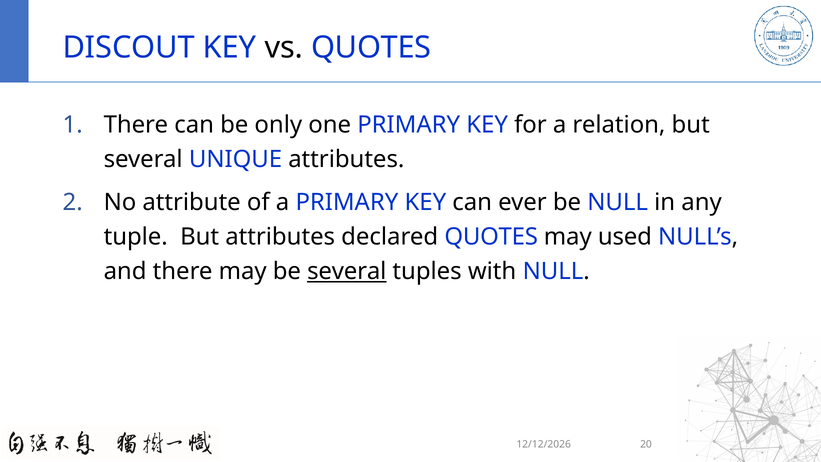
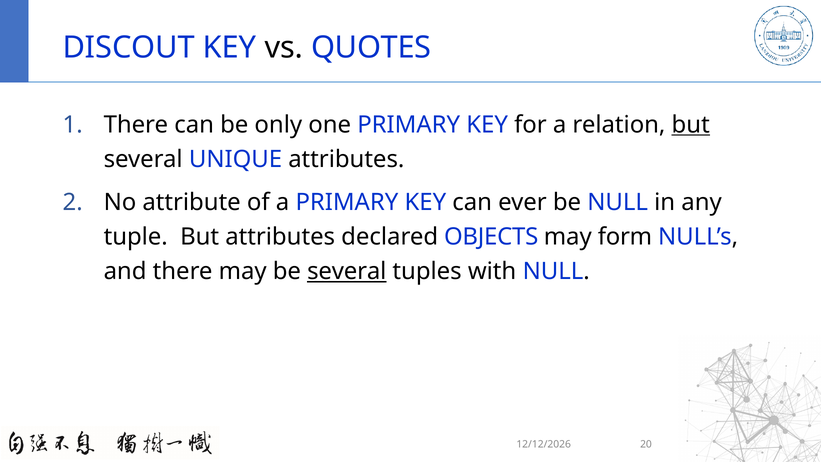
but underline: none -> present (691, 125)
declared QUOTES: QUOTES -> OBJECTS (491, 237)
used: used -> form (625, 237)
